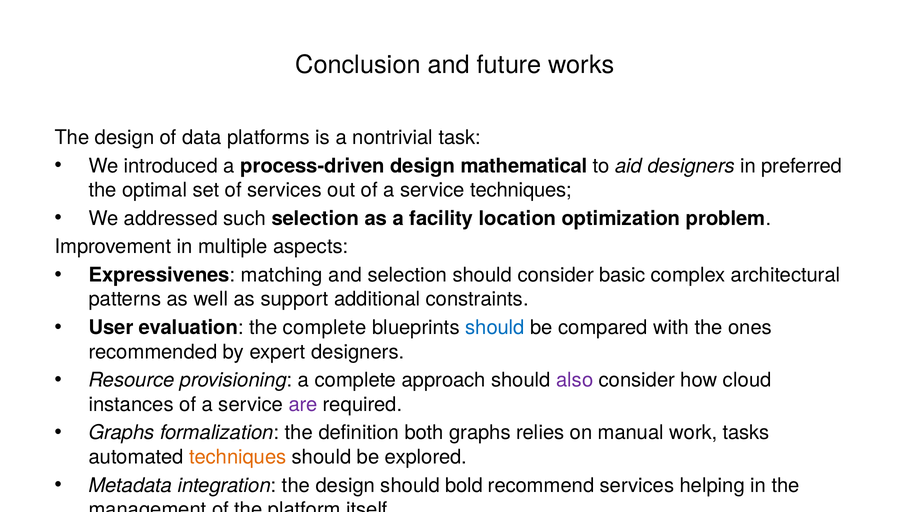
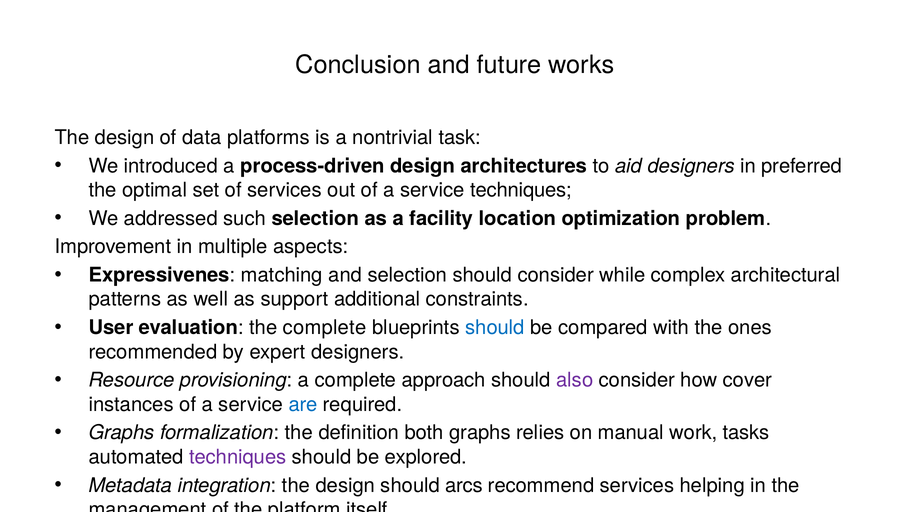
mathematical: mathematical -> architectures (524, 166)
basic: basic -> while (622, 275)
cloud: cloud -> cover (747, 380)
are colour: purple -> blue (303, 404)
techniques colour: orange -> purple (238, 457)
bold: bold -> arcs (464, 485)
